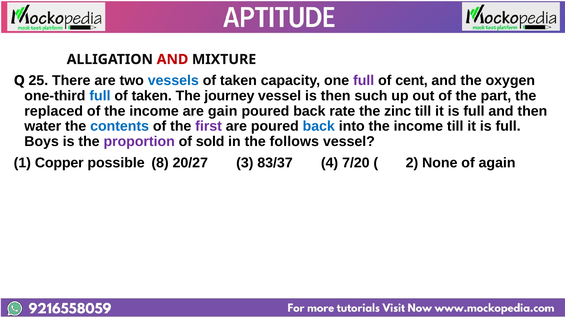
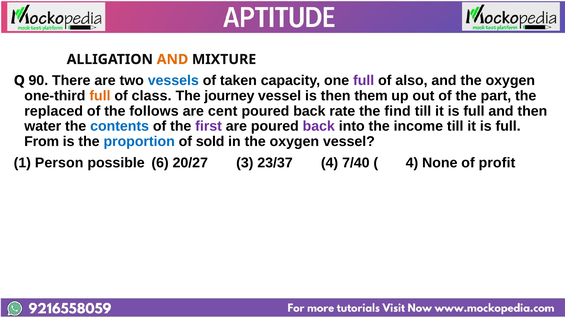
AND colour: red -> orange (173, 59)
25: 25 -> 90 (38, 80)
cent: cent -> also (411, 80)
full colour: blue -> orange (100, 96)
taken: taken -> class (152, 96)
such: such -> them (371, 96)
of the income: income -> follows (154, 111)
gain: gain -> cent (223, 111)
zinc: zinc -> find (398, 111)
back colour: blue -> purple (319, 126)
Boys: Boys -> From (42, 141)
proportion colour: purple -> blue (139, 141)
in the follows: follows -> oxygen (294, 141)
Copper: Copper -> Person (59, 163)
8: 8 -> 6 (160, 163)
83/37: 83/37 -> 23/37 (275, 163)
7/20: 7/20 -> 7/40 (356, 163)
2: 2 -> 4 (412, 163)
again: again -> profit (497, 163)
